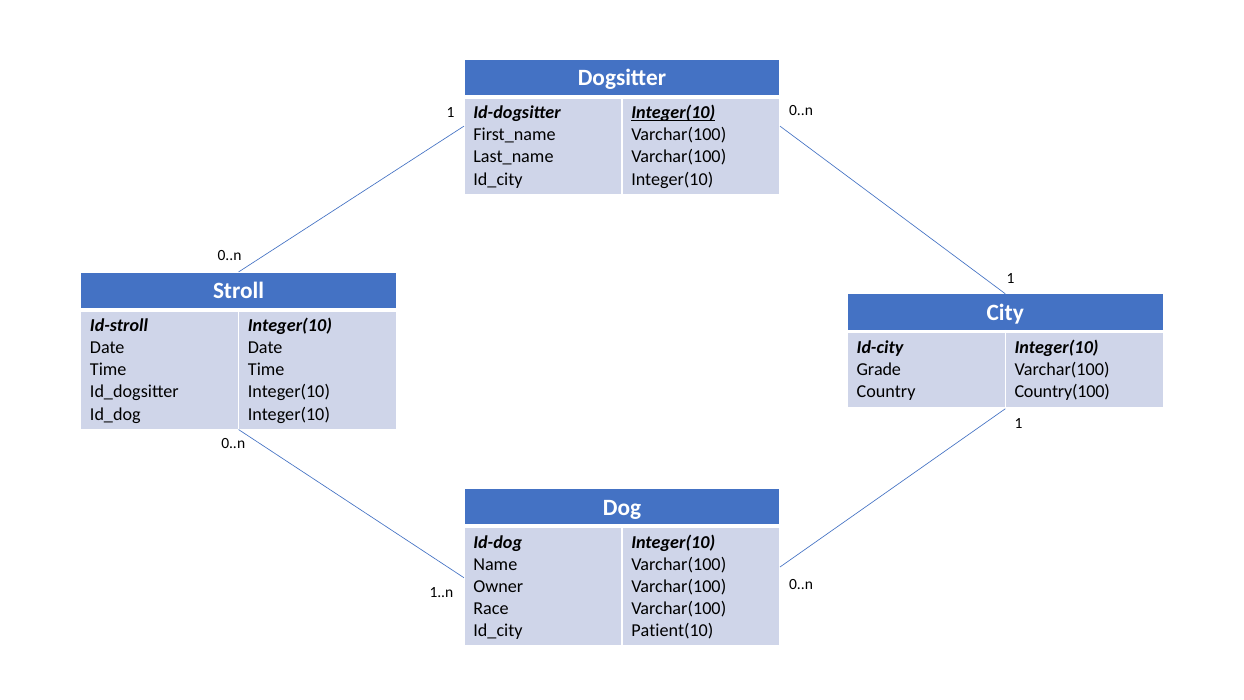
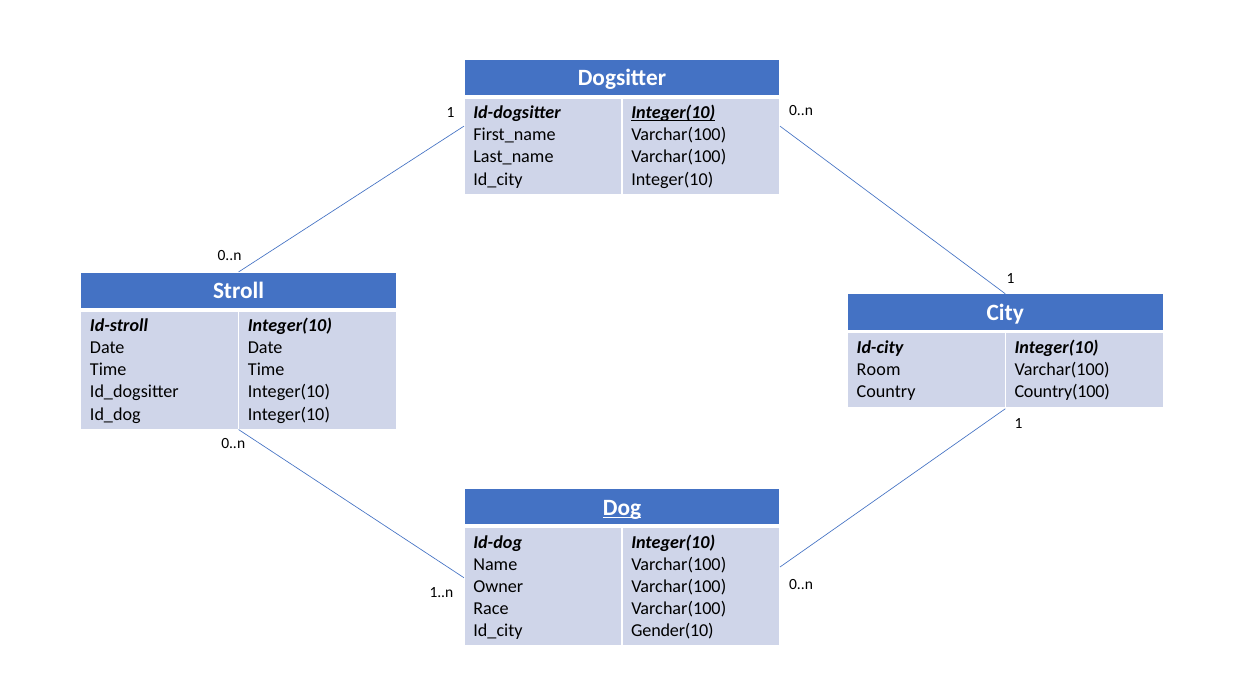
Grade: Grade -> Room (879, 369)
Dog underline: none -> present (622, 507)
Patient(10: Patient(10 -> Gender(10 (672, 630)
